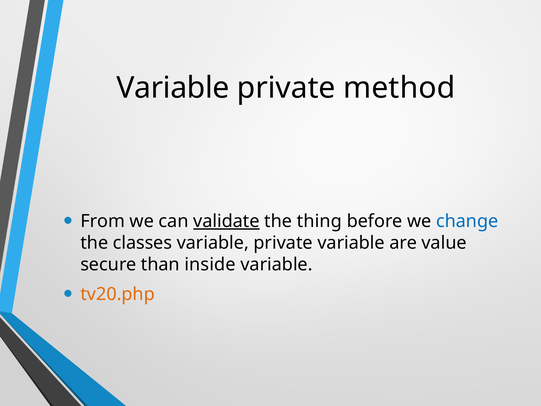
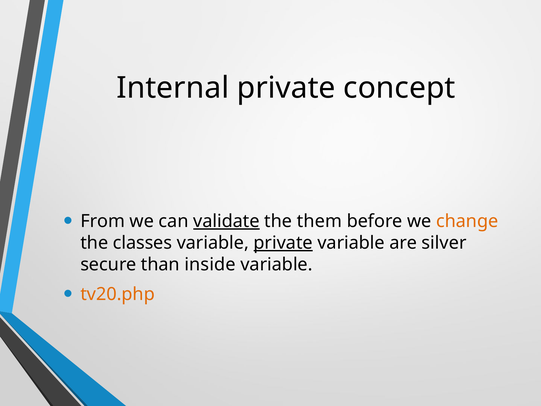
Variable: Variable -> Internal (173, 88)
method: method -> concept (399, 88)
thing: thing -> them (319, 221)
change colour: blue -> orange (467, 221)
private underline: none -> present (283, 243)
value: value -> silver (444, 243)
